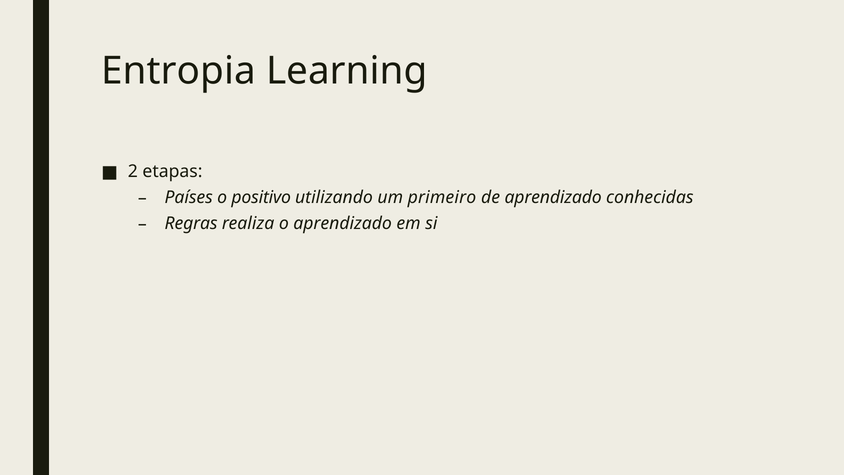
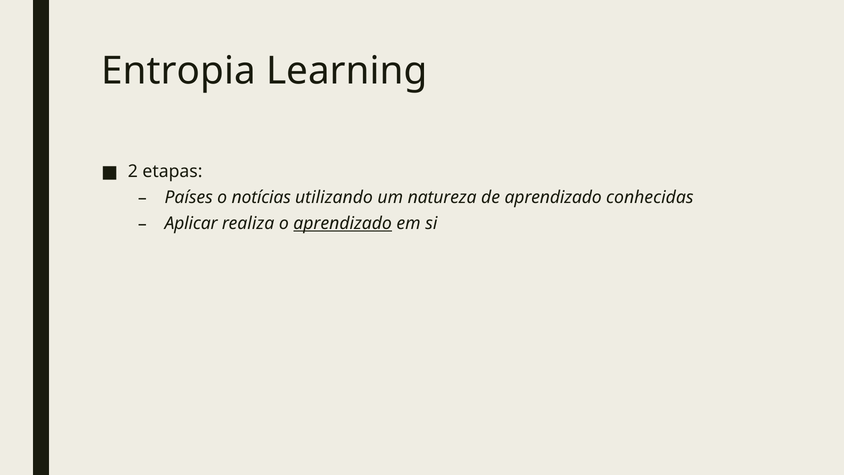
positivo: positivo -> notícias (261, 197)
primeiro: primeiro -> natureza (442, 197)
Regras: Regras -> Aplicar (191, 223)
aprendizado underline: none -> present (343, 223)
